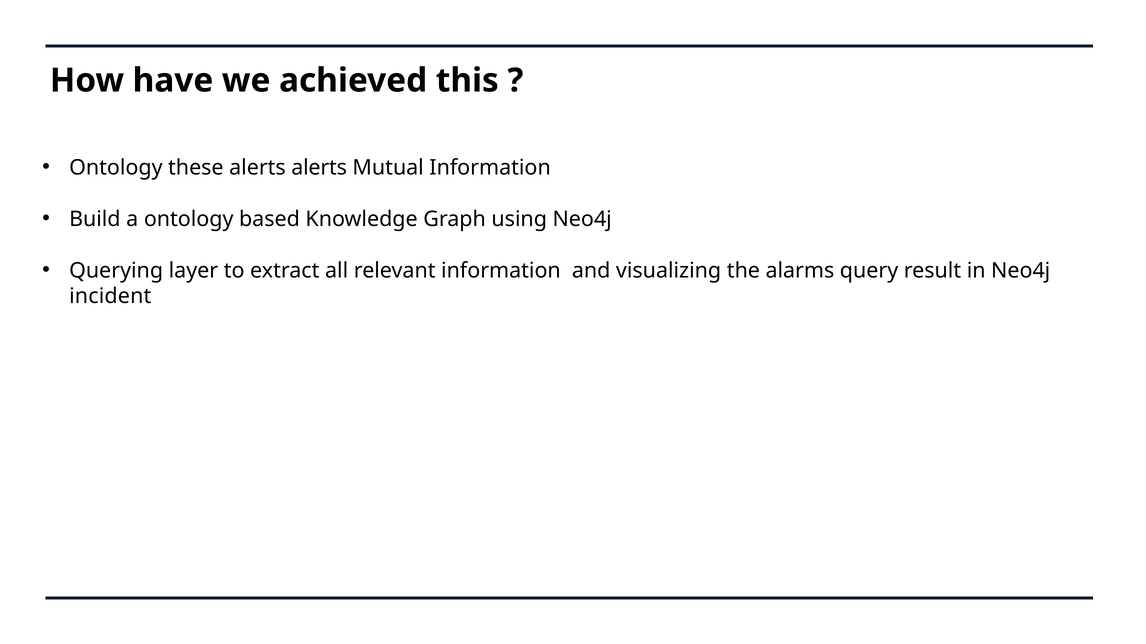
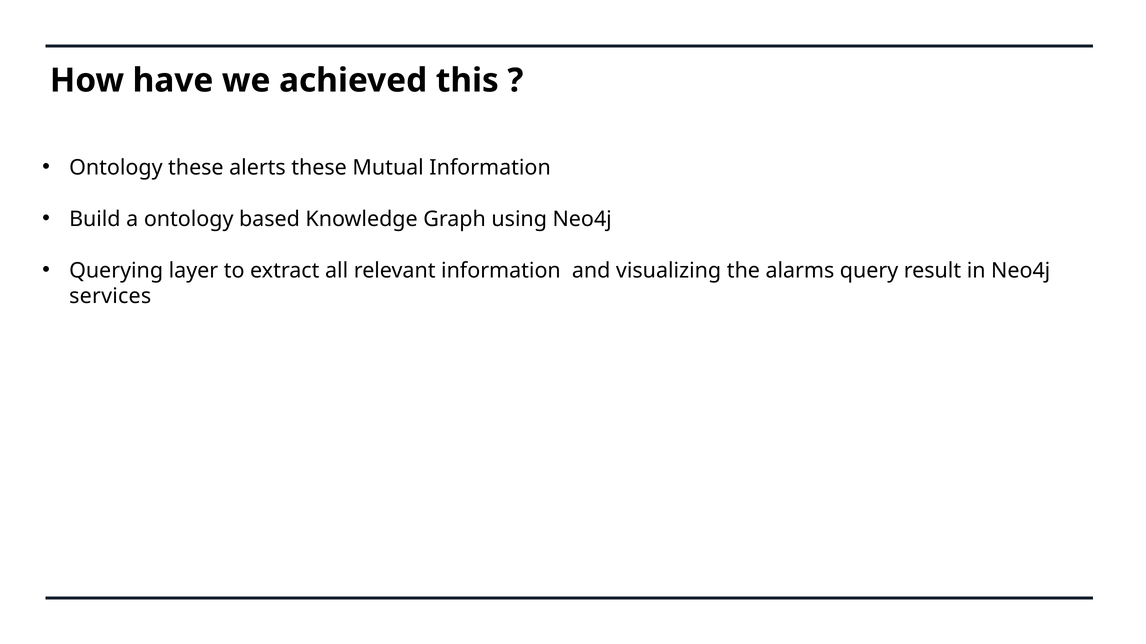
alerts alerts: alerts -> these (319, 168)
incident: incident -> services (110, 297)
